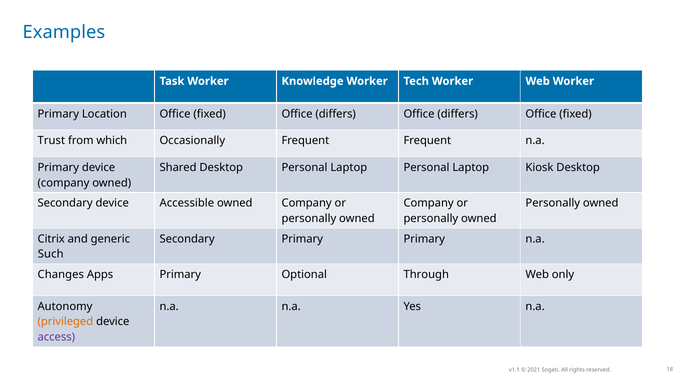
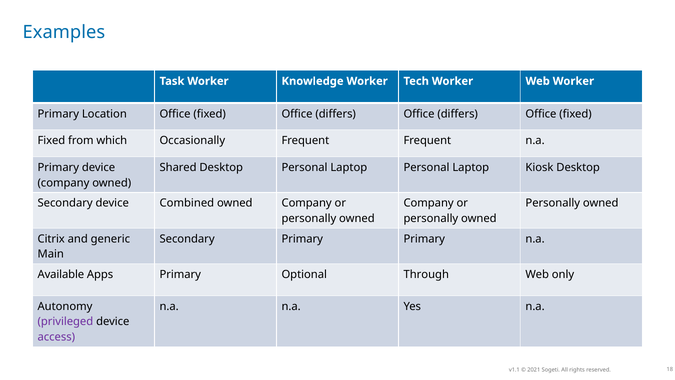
Trust: Trust -> Fixed (51, 141)
Accessible: Accessible -> Combined (187, 203)
Such: Such -> Main (51, 254)
Changes: Changes -> Available (61, 274)
privileged colour: orange -> purple (65, 321)
